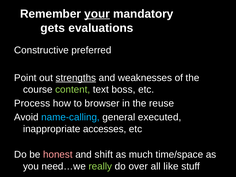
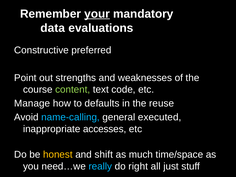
gets: gets -> data (53, 28)
strengths underline: present -> none (76, 78)
boss: boss -> code (124, 90)
Process: Process -> Manage (32, 103)
browser: browser -> defaults (102, 103)
honest colour: pink -> yellow (58, 154)
really colour: light green -> light blue (100, 166)
over: over -> right (138, 166)
like: like -> just (171, 166)
